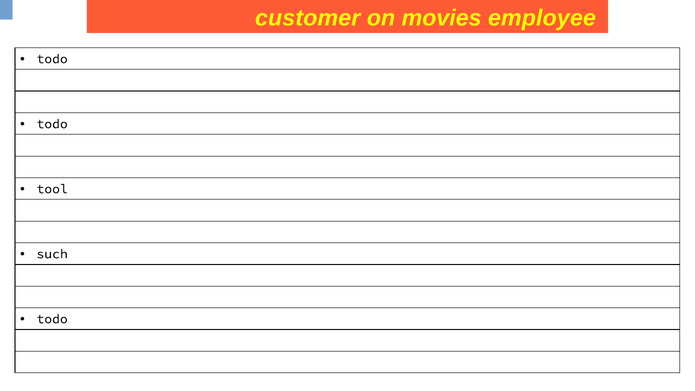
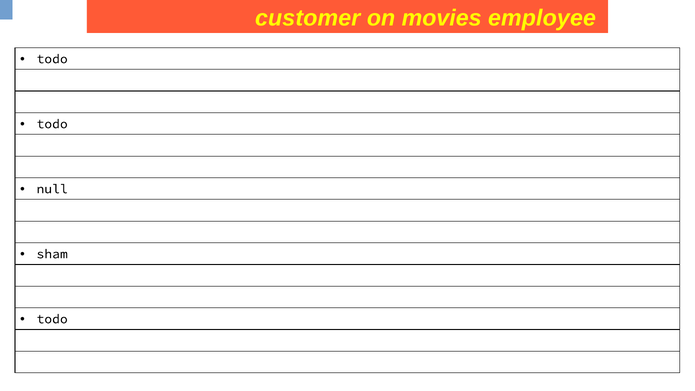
tool: tool -> null (52, 189)
such: such -> sham (52, 254)
